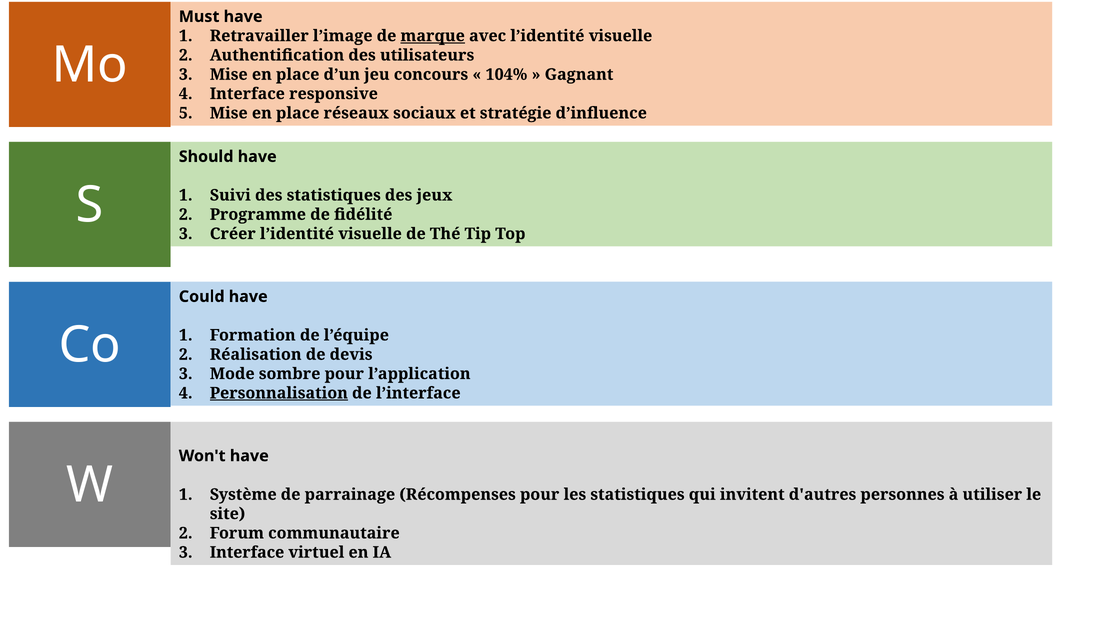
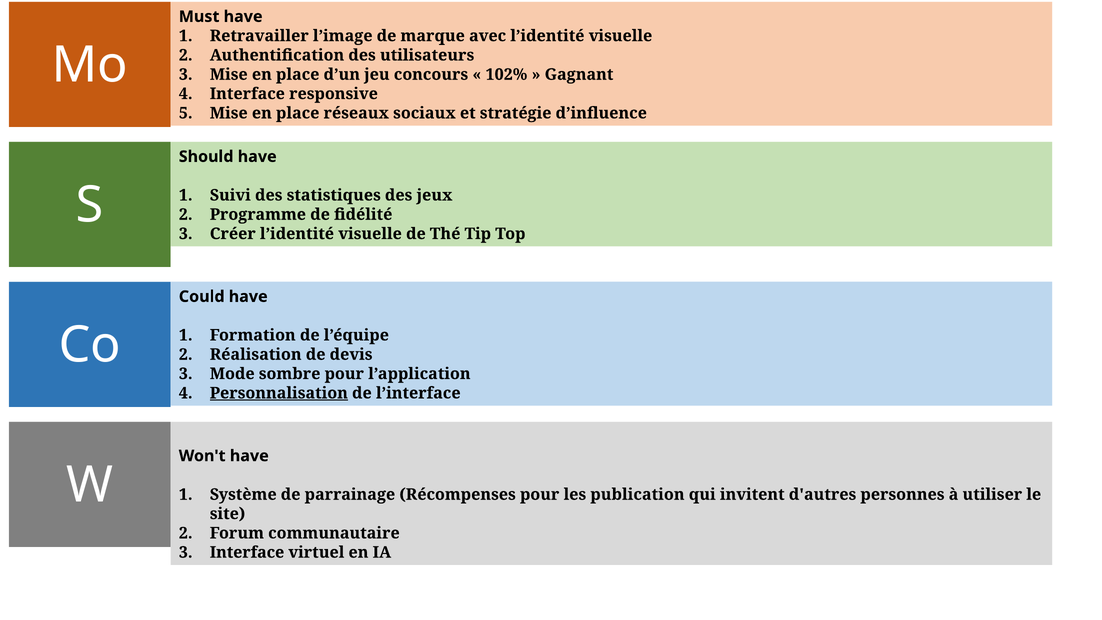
marque underline: present -> none (433, 36)
104%: 104% -> 102% (506, 74)
les statistiques: statistiques -> publication (637, 494)
